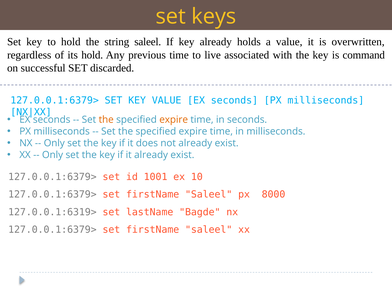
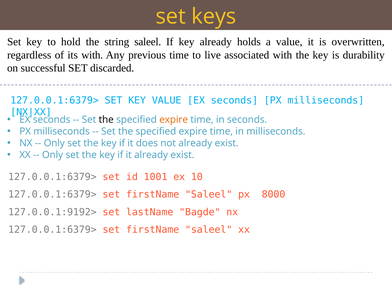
its hold: hold -> with (92, 55)
command: command -> durability (364, 55)
the colour: orange -> black (106, 120)
127.0.0.1:6319>: 127.0.0.1:6319> -> 127.0.0.1:9192> (52, 212)
